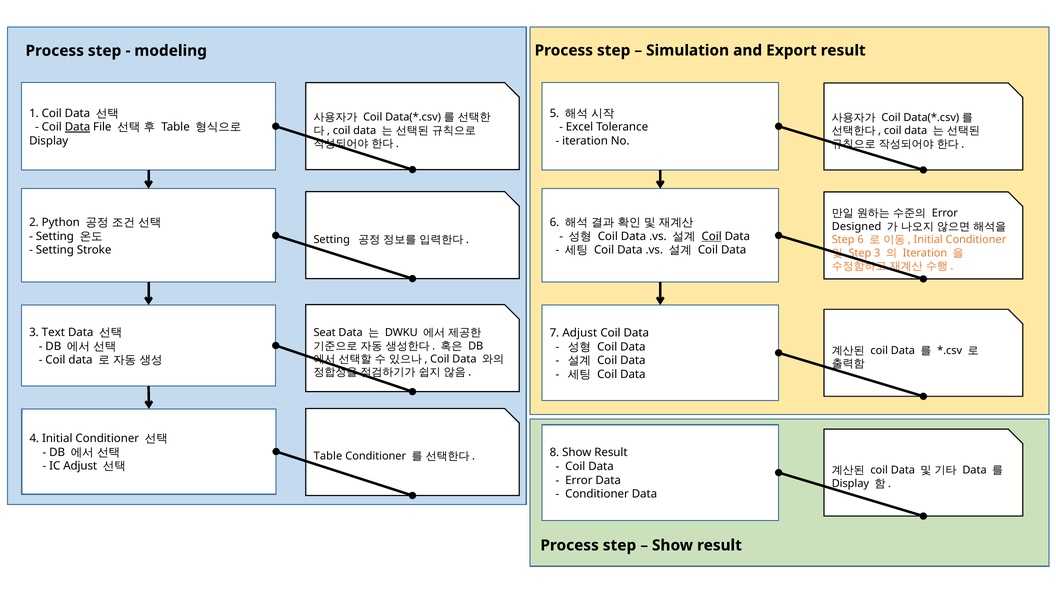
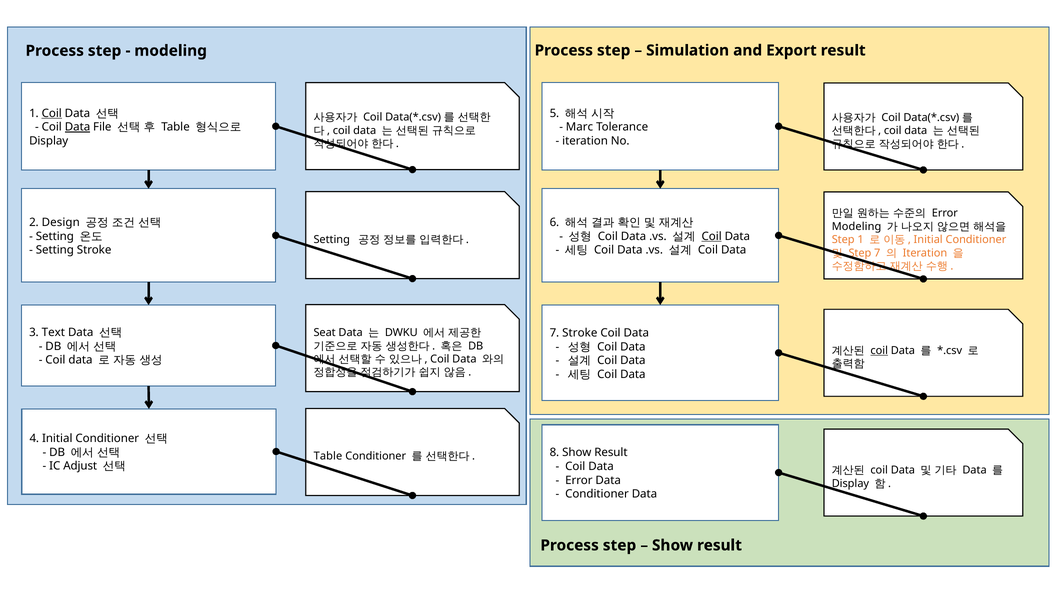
Coil underline: none -> present (52, 113)
Excel: Excel -> Marc (580, 127)
Python: Python -> Design (61, 222)
Designed: Designed -> Modeling (857, 227)
Step 6: 6 -> 1 (861, 240)
Step 3: 3 -> 7 (877, 253)
7 Adjust: Adjust -> Stroke (580, 333)
coil underline: none -> present (879, 351)
